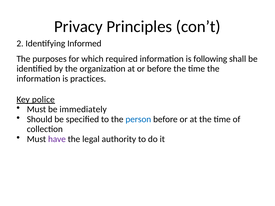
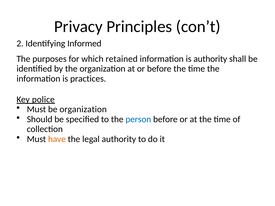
required: required -> retained (122, 59)
is following: following -> authority (210, 59)
be immediately: immediately -> organization (83, 109)
have colour: purple -> orange (57, 139)
